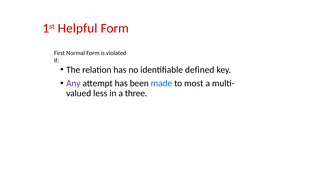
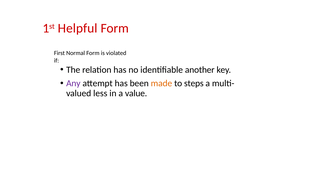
defined: defined -> another (200, 70)
made colour: blue -> orange (161, 83)
most: most -> steps (194, 83)
three: three -> value (136, 93)
